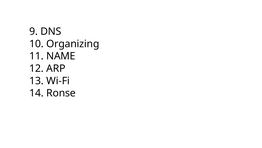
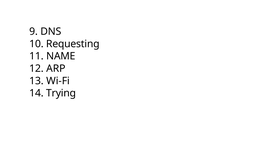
Organizing: Organizing -> Requesting (73, 44)
Ronse: Ronse -> Trying (61, 93)
